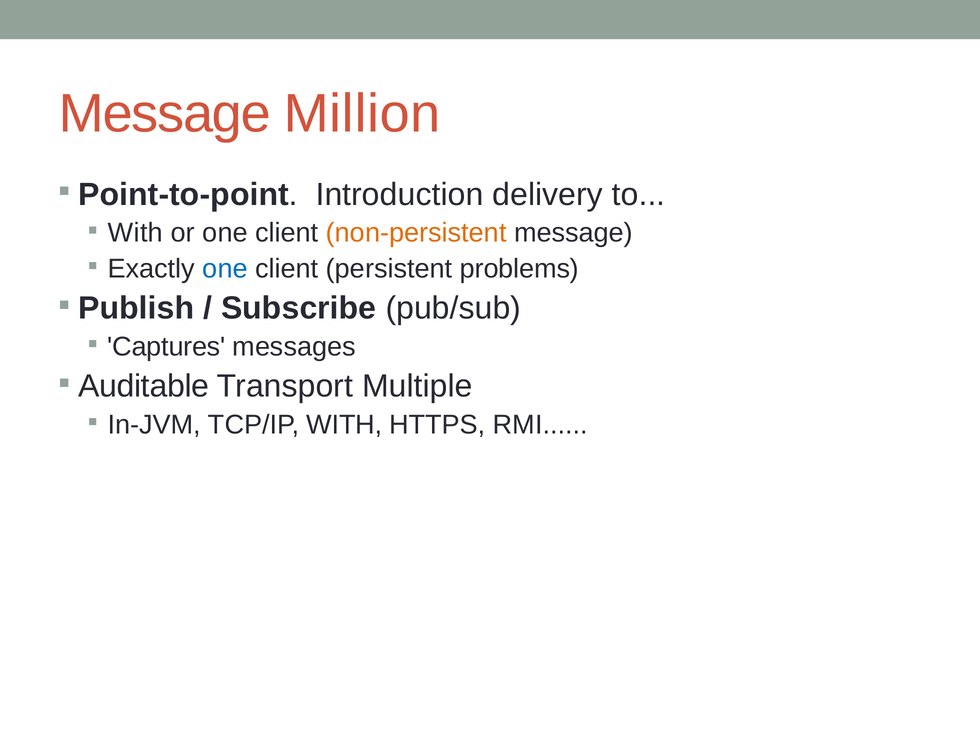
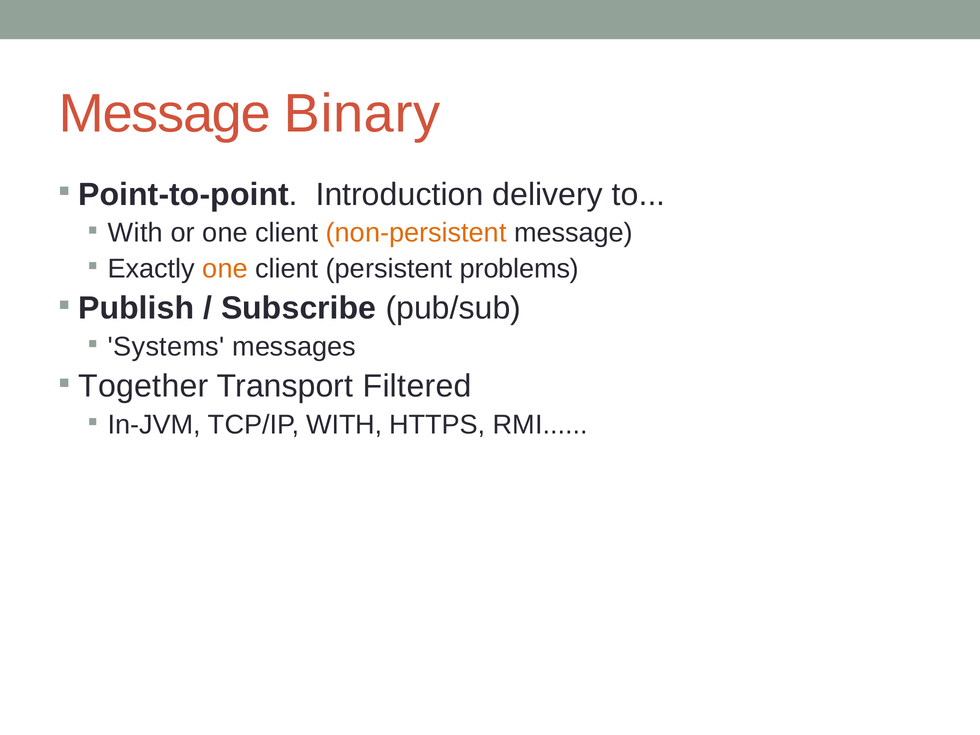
Million: Million -> Binary (362, 114)
one colour: blue -> orange (225, 269)
Captures: Captures -> Systems (166, 347)
Auditable: Auditable -> Together (143, 386)
Multiple: Multiple -> Filtered (417, 386)
